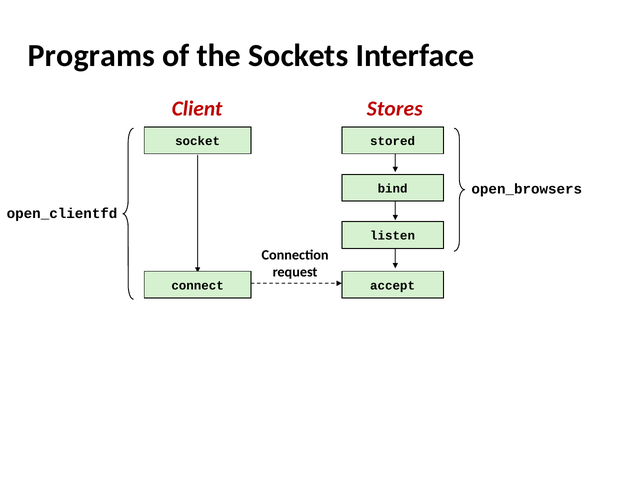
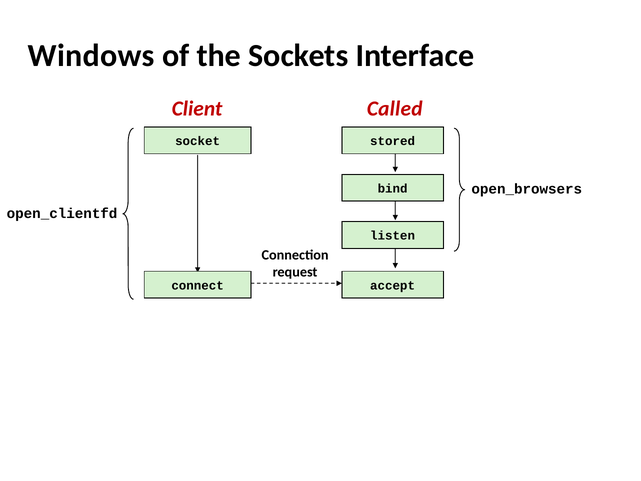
Programs: Programs -> Windows (91, 56)
Stores: Stores -> Called (395, 108)
